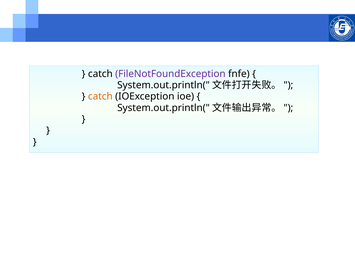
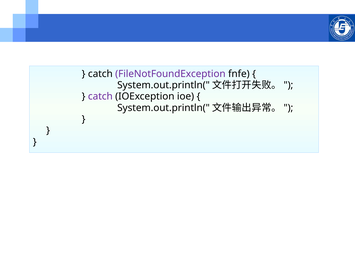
catch colour: orange -> purple (100, 97)
